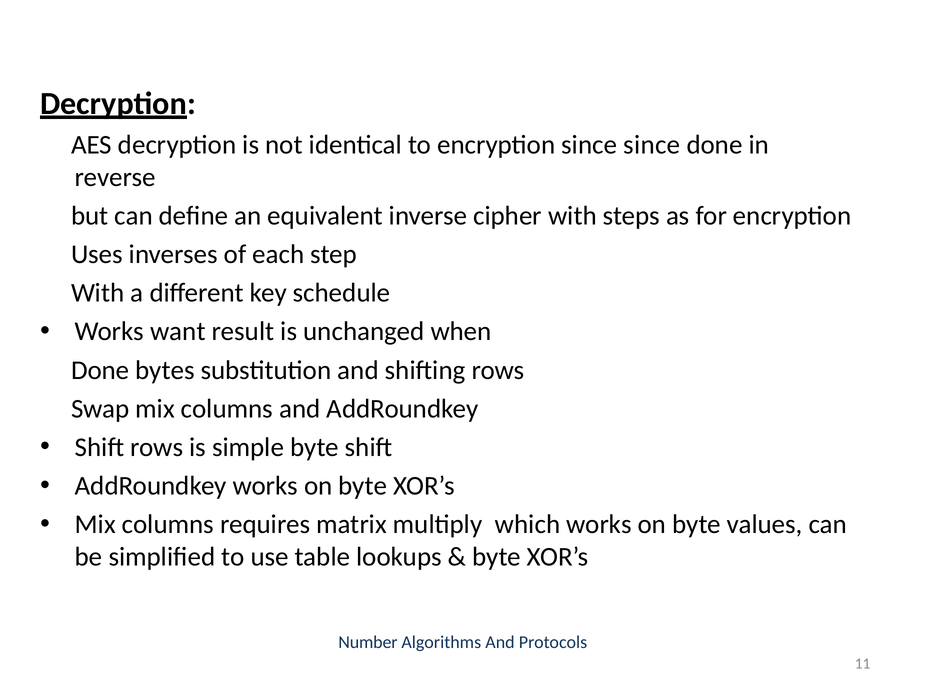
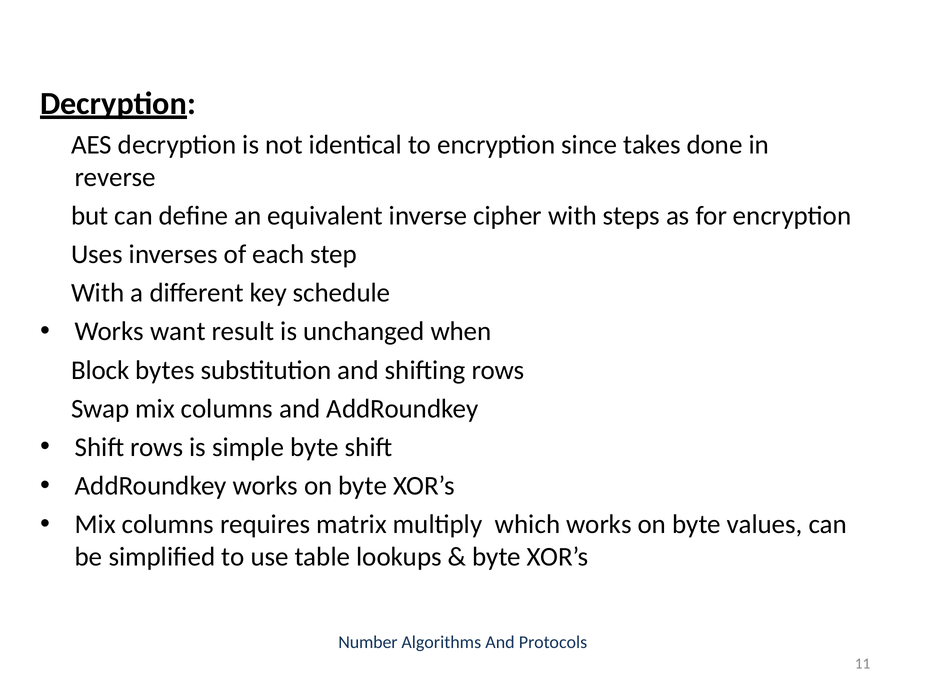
since since: since -> takes (652, 145)
Done: Done -> Block (100, 370)
